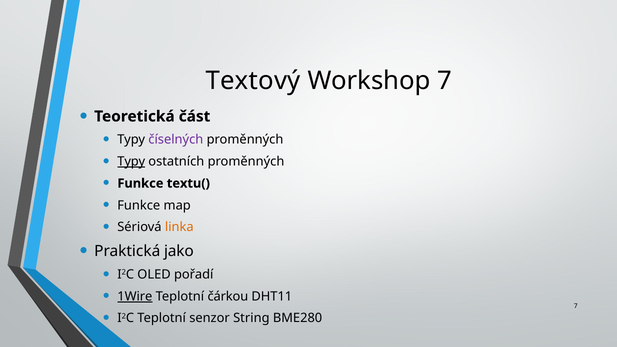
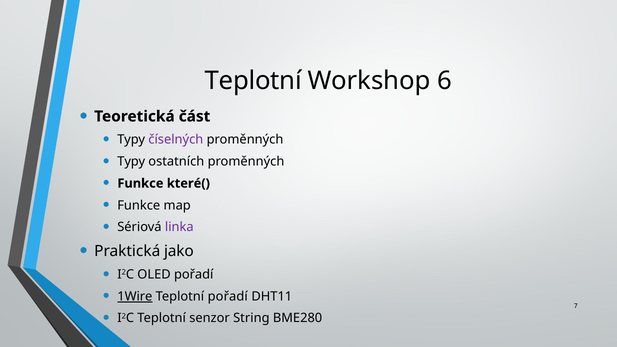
Textový: Textový -> Teplotní (253, 81)
Workshop 7: 7 -> 6 (445, 81)
Typy underline: present -> none (131, 162)
textu(: textu( -> které( (188, 183)
linka colour: orange -> purple (179, 227)
Teplotní čárkou: čárkou -> pořadí (228, 296)
